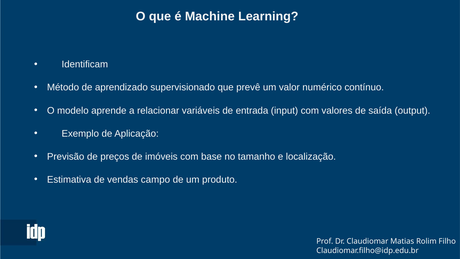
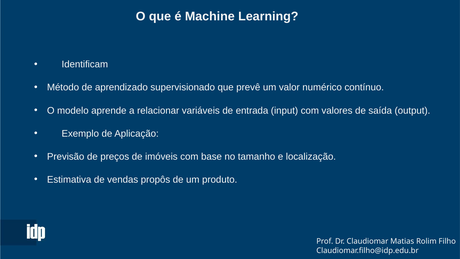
campo: campo -> propôs (155, 179)
